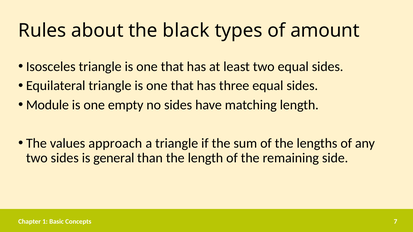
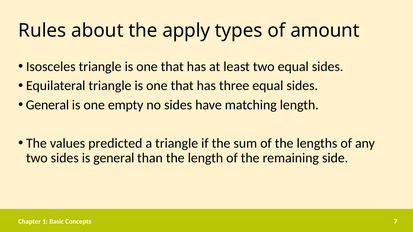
black: black -> apply (186, 31)
Module: Module -> General (47, 105)
approach: approach -> predicted (115, 143)
